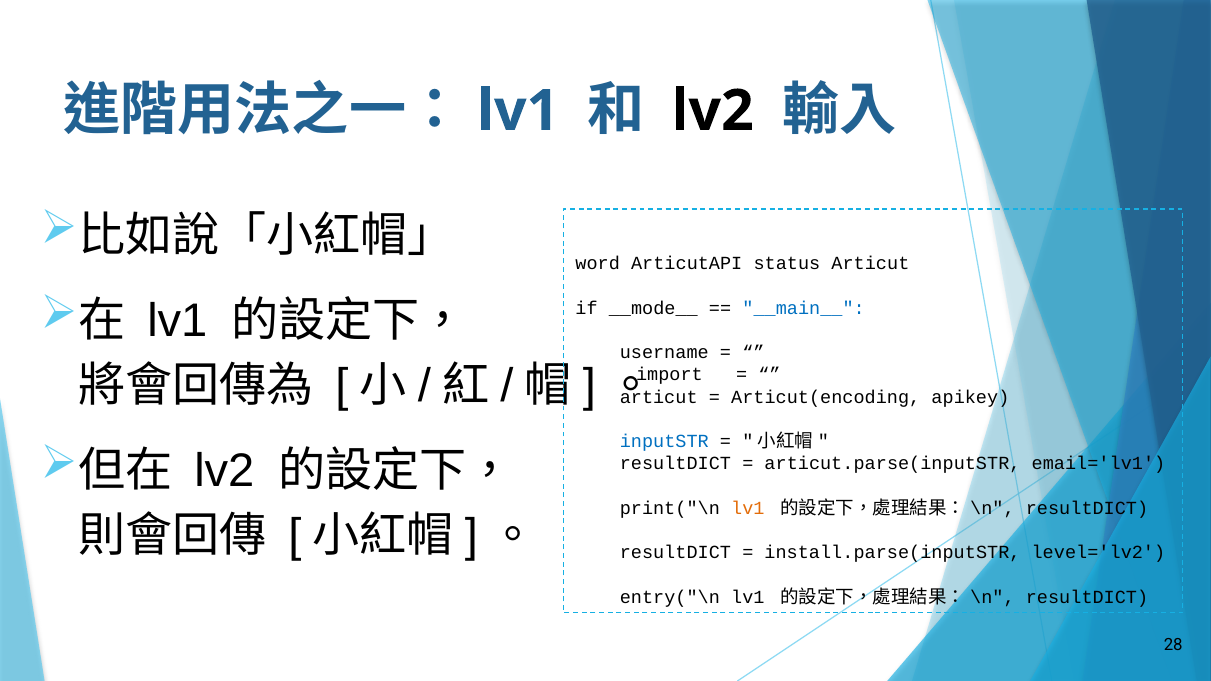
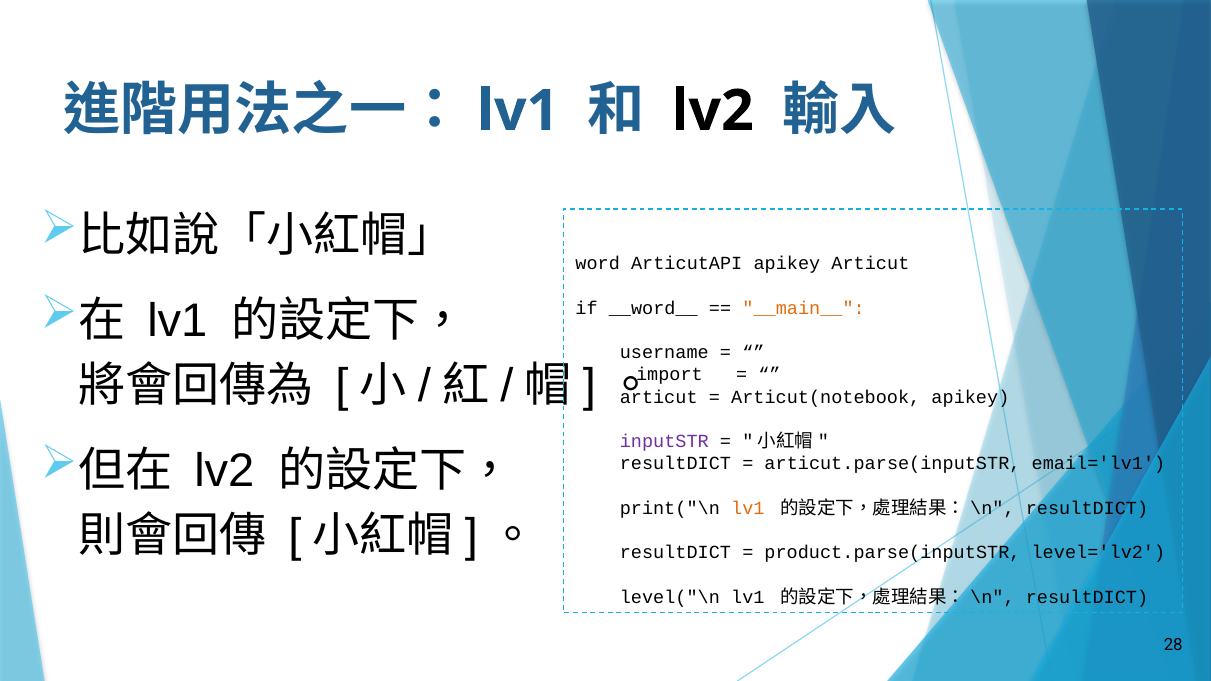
ArticutAPI status: status -> apikey (787, 264)
__mode__: __mode__ -> __word__ (653, 308)
__main__ colour: blue -> orange (804, 308)
Articut(encoding: Articut(encoding -> Articut(notebook (826, 397)
inputSTR colour: blue -> purple (664, 442)
install.parse(inputSTR: install.parse(inputSTR -> product.parse(inputSTR (892, 553)
entry("\n: entry("\n -> level("\n (670, 597)
